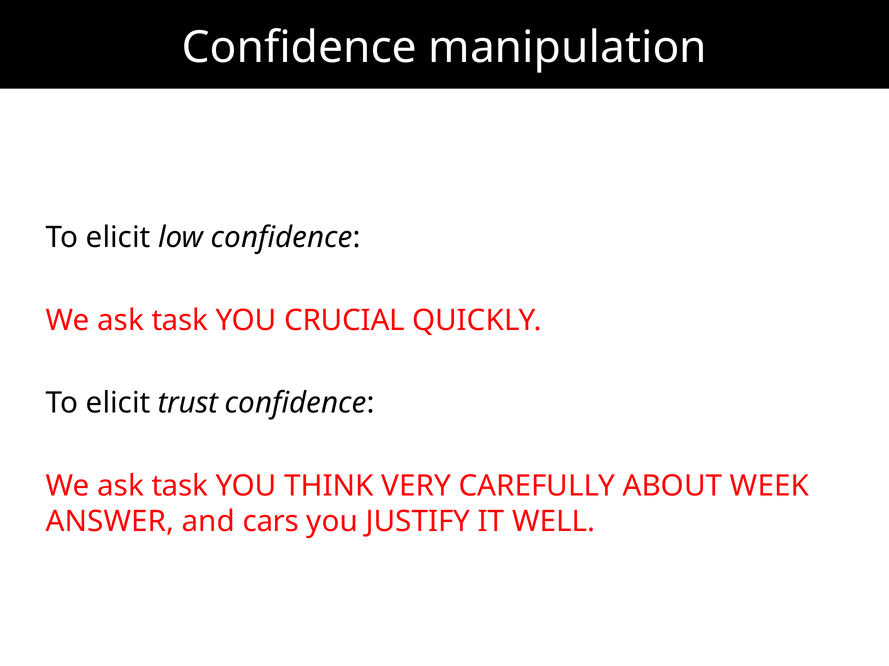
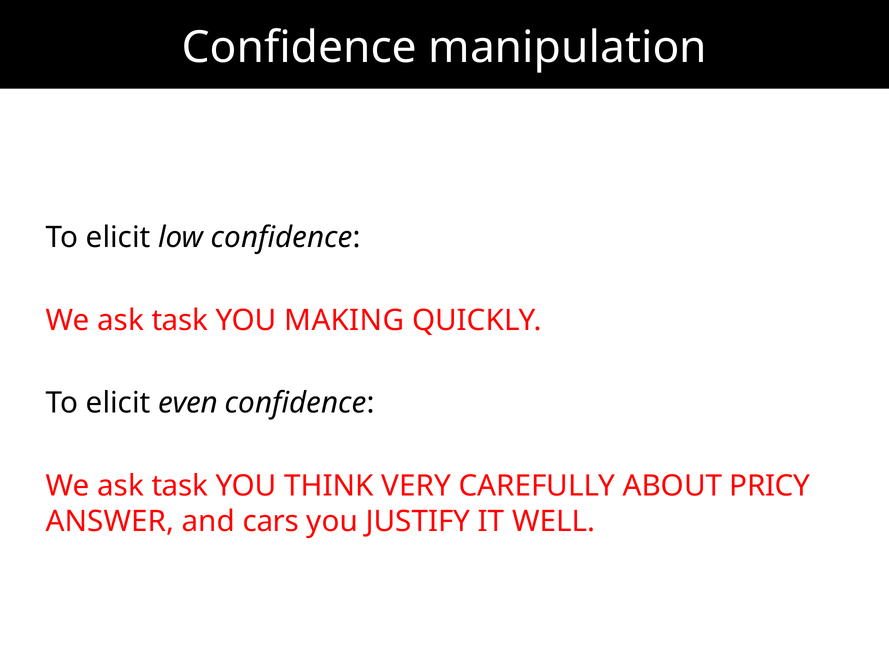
CRUCIAL: CRUCIAL -> MAKING (344, 321)
trust: trust -> even (188, 404)
WEEK: WEEK -> PRICY (770, 487)
